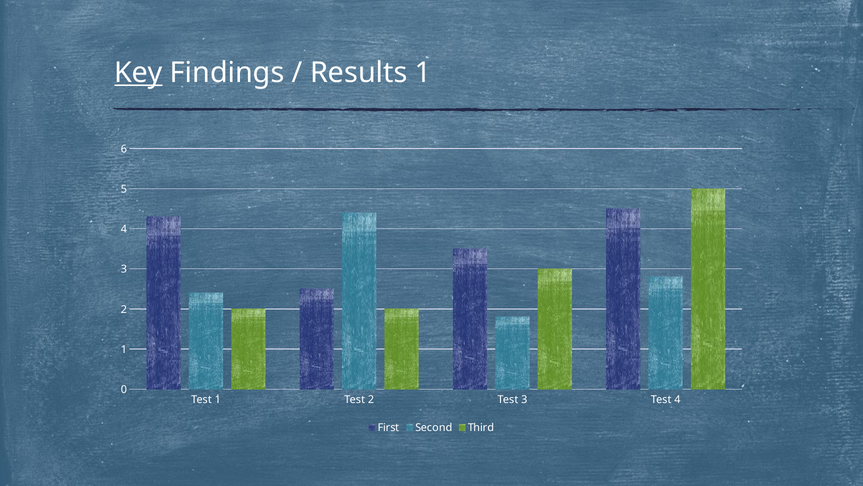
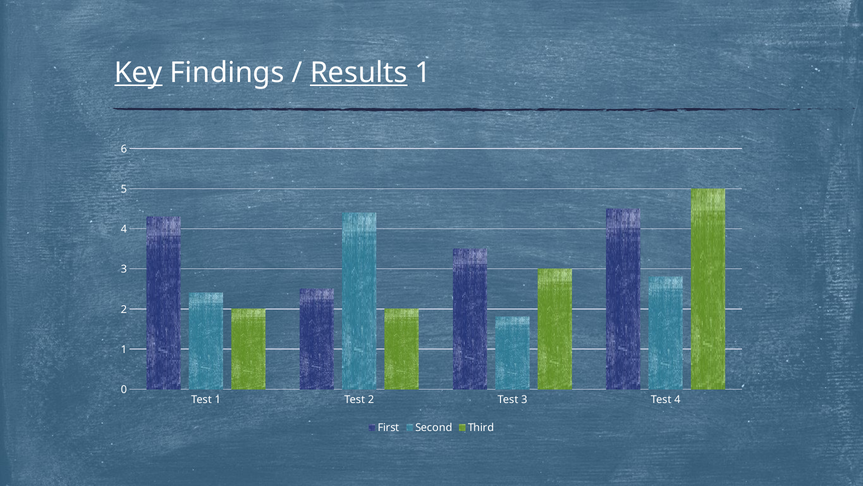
Results underline: none -> present (359, 73)
